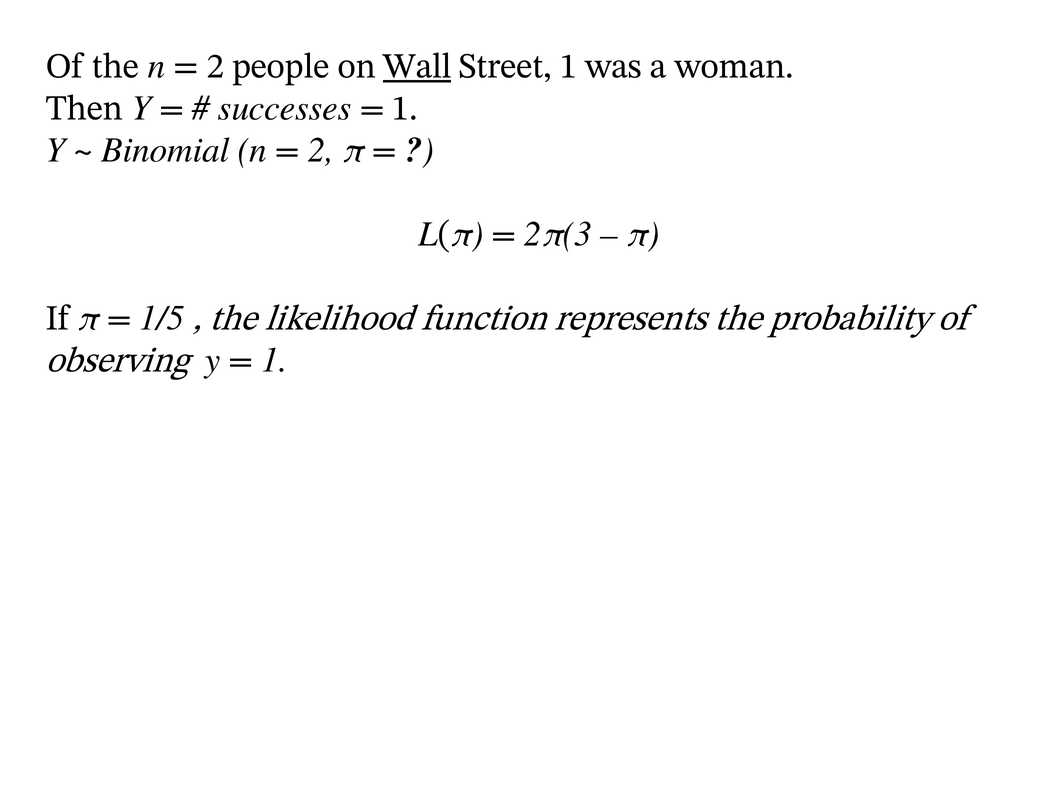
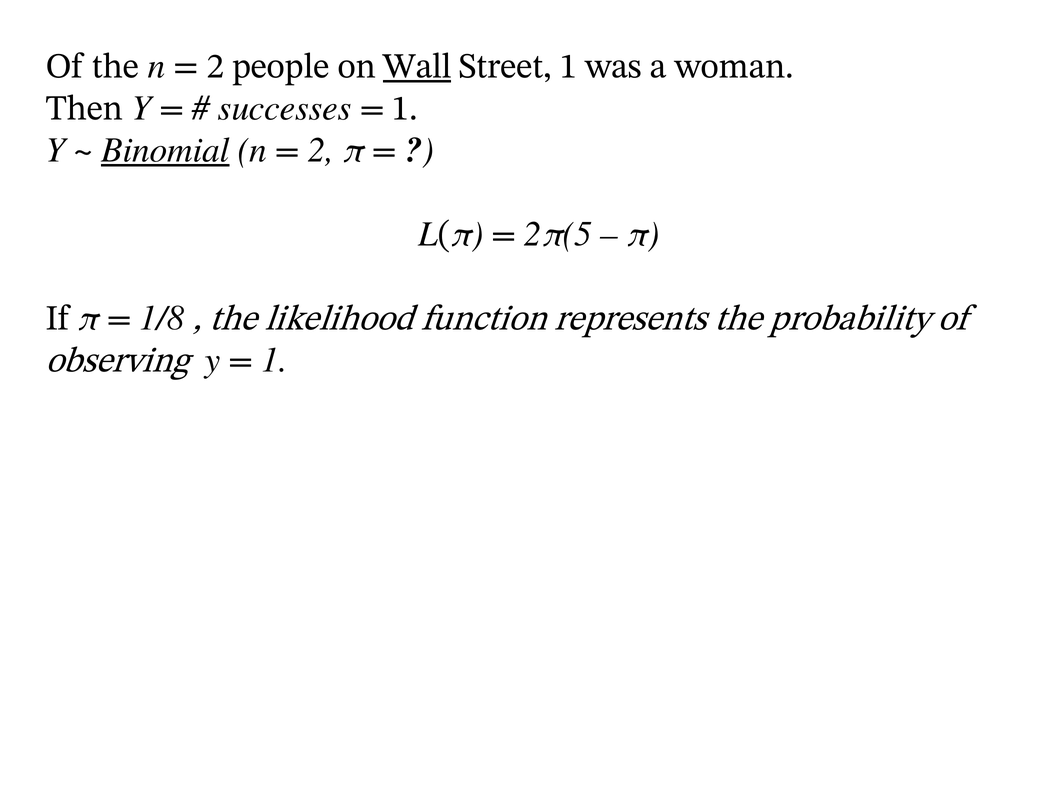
Binomial underline: none -> present (165, 150)
2π(3: 2π(3 -> 2π(5 (558, 234)
1/5: 1/5 -> 1/8 (162, 318)
